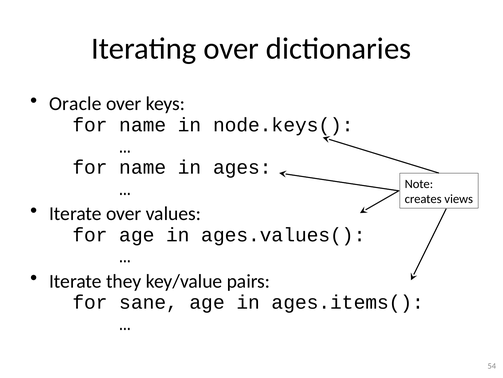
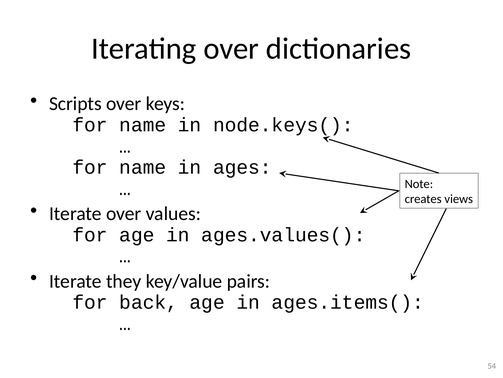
Oracle: Oracle -> Scripts (75, 104)
sane: sane -> back (149, 302)
